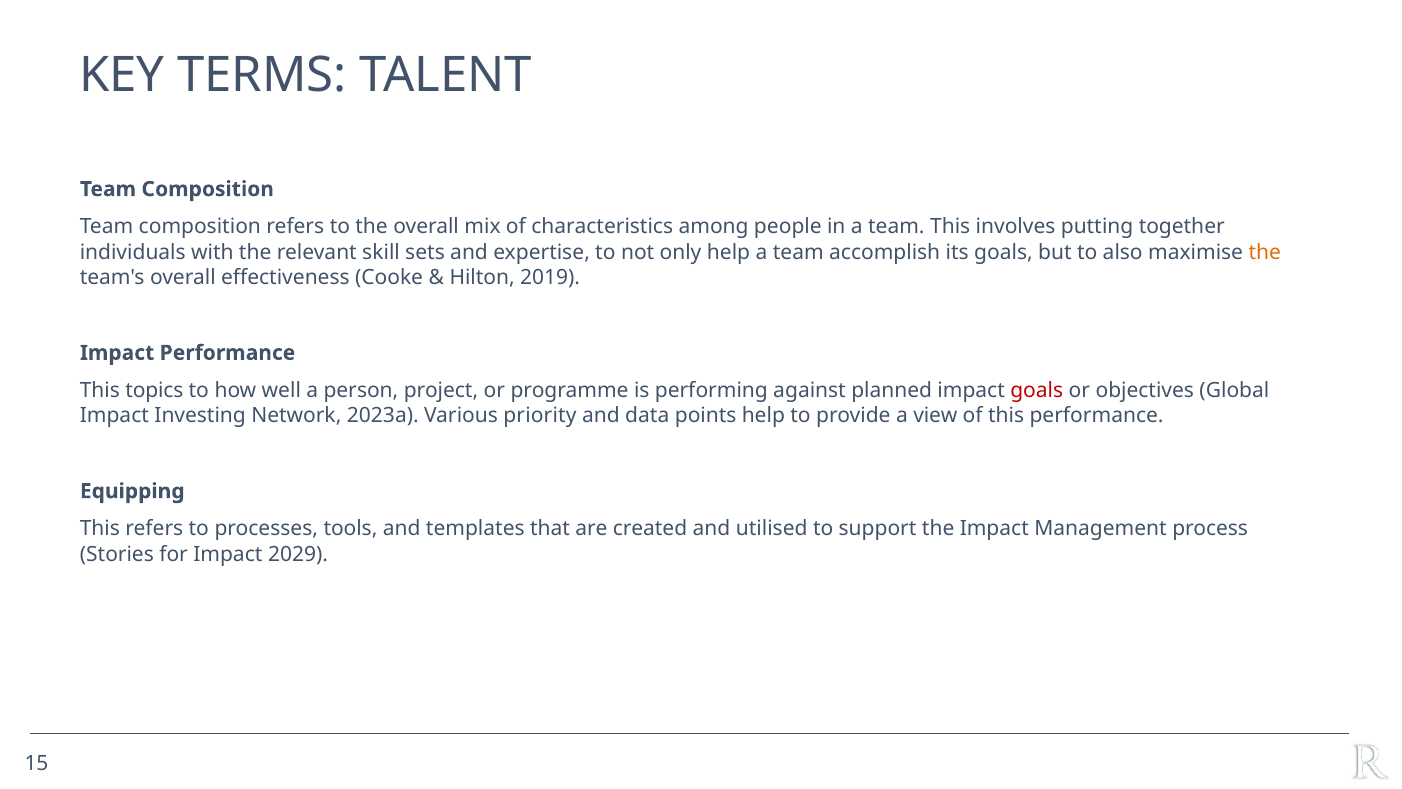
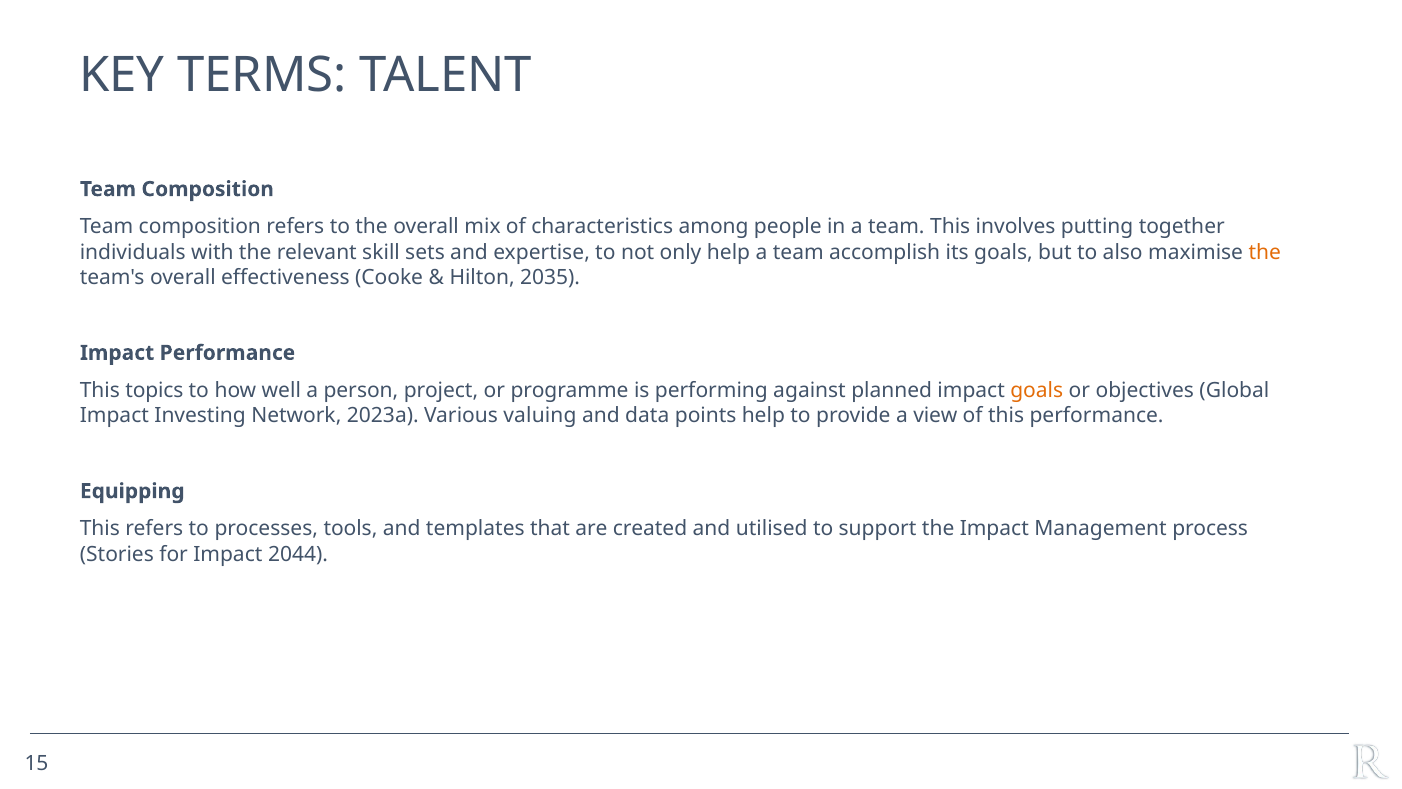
2019: 2019 -> 2035 (550, 277)
goals colour: red -> orange (1037, 390)
priority: priority -> valuing (540, 416)
2029: 2029 -> 2044 (298, 554)
